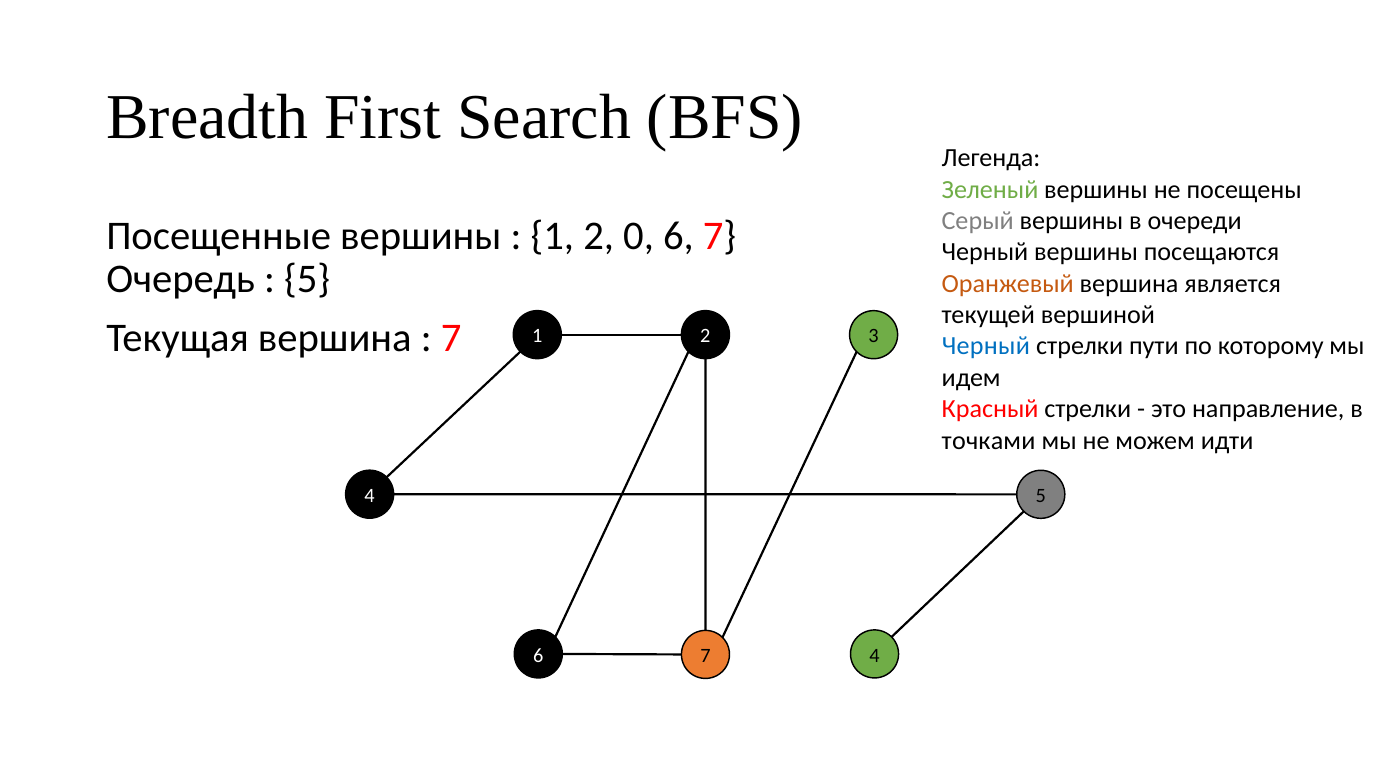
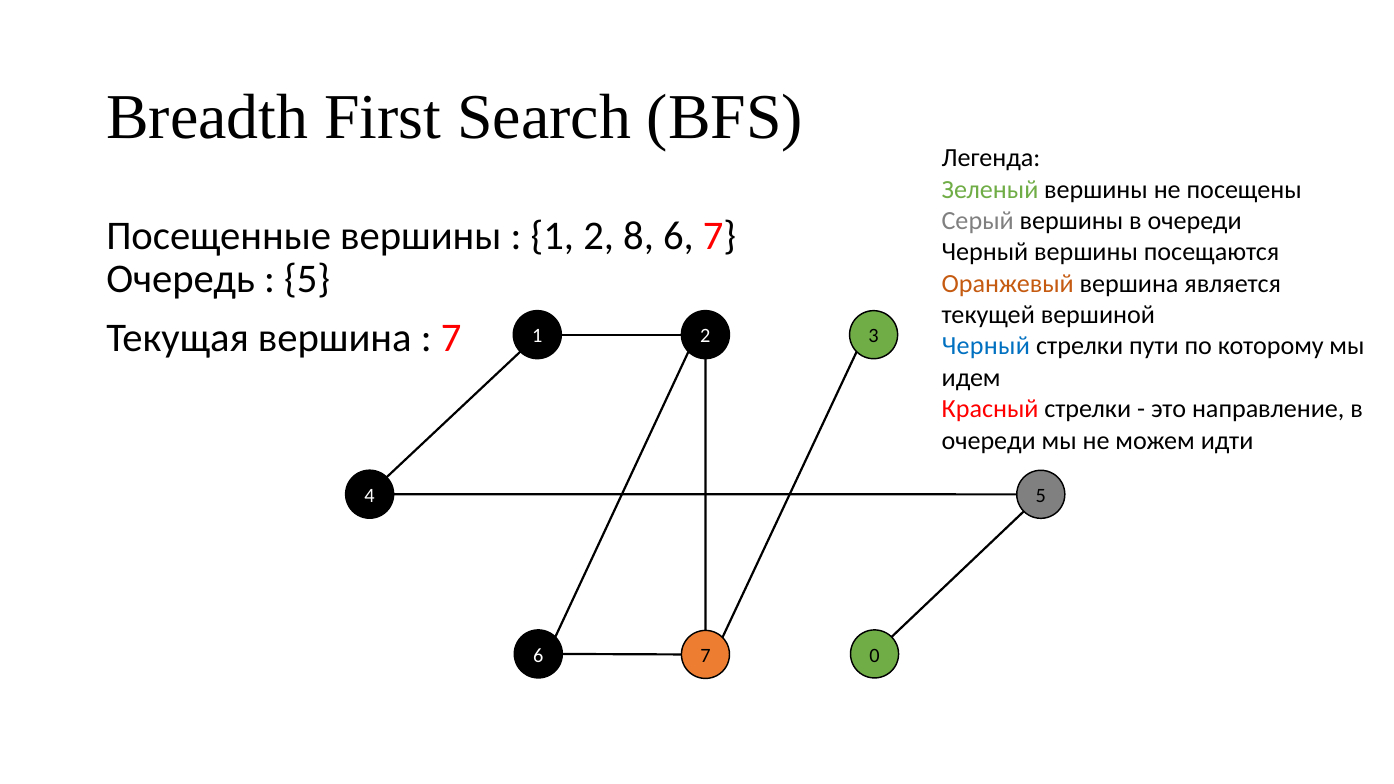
0: 0 -> 8 (639, 236)
точками: точками -> очереди (989, 440)
7 4: 4 -> 0 (875, 655)
